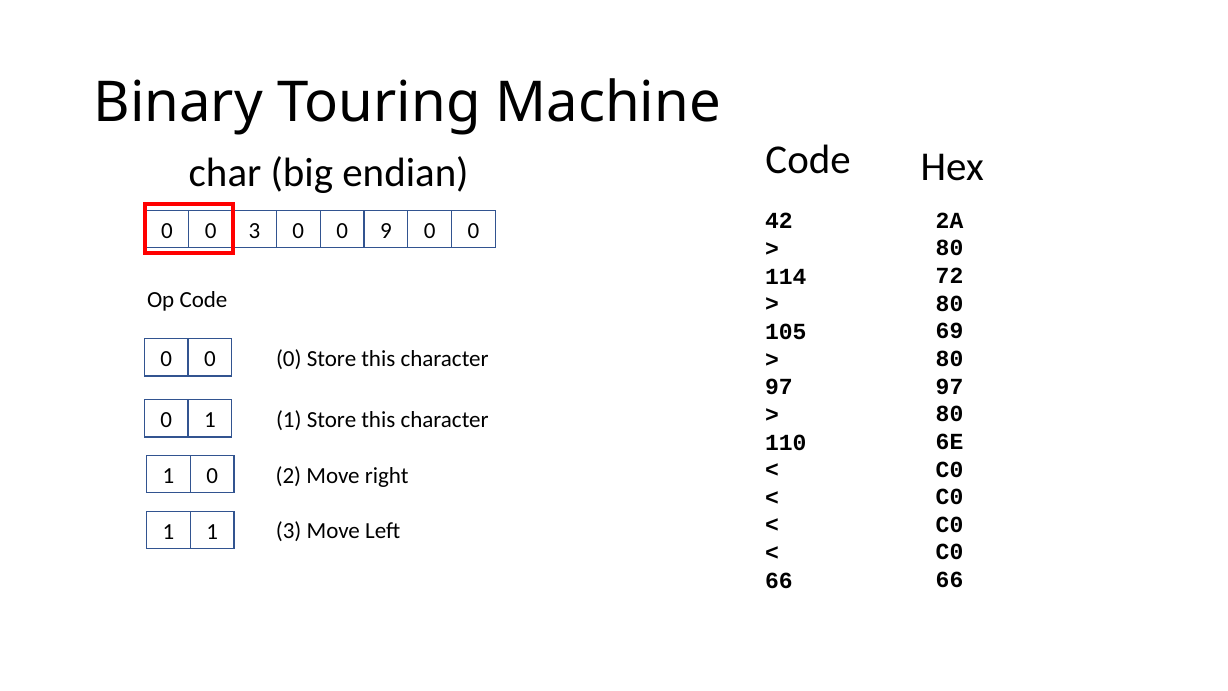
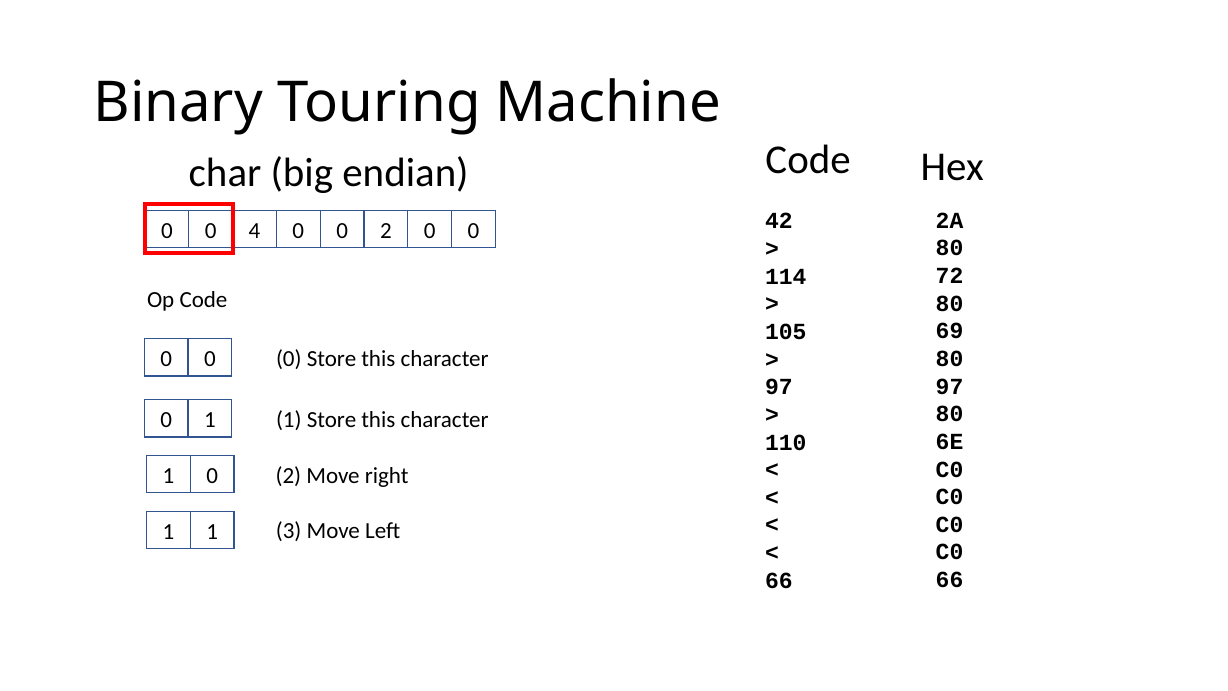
0 3: 3 -> 4 (254, 231)
0 9: 9 -> 2 (386, 231)
